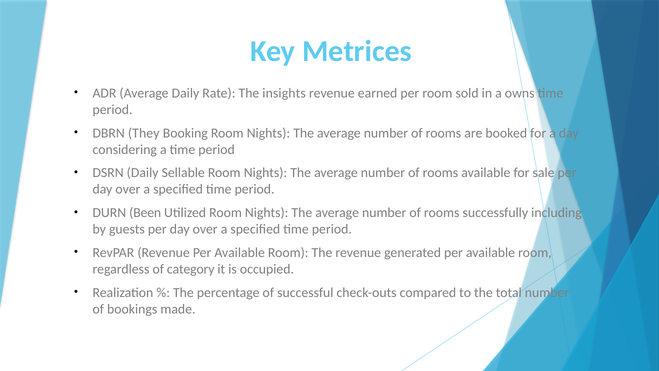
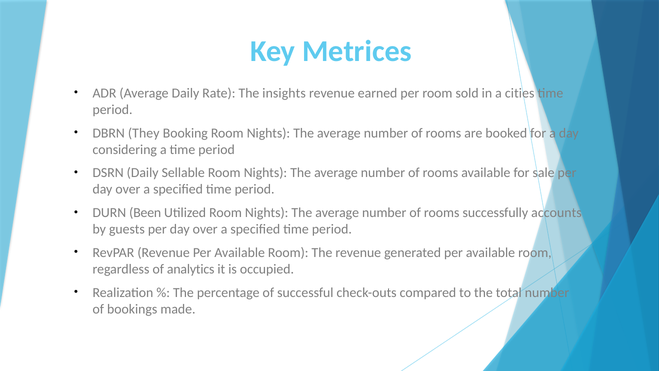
owns: owns -> cities (520, 93)
including: including -> accounts (556, 213)
category: category -> analytics (191, 269)
